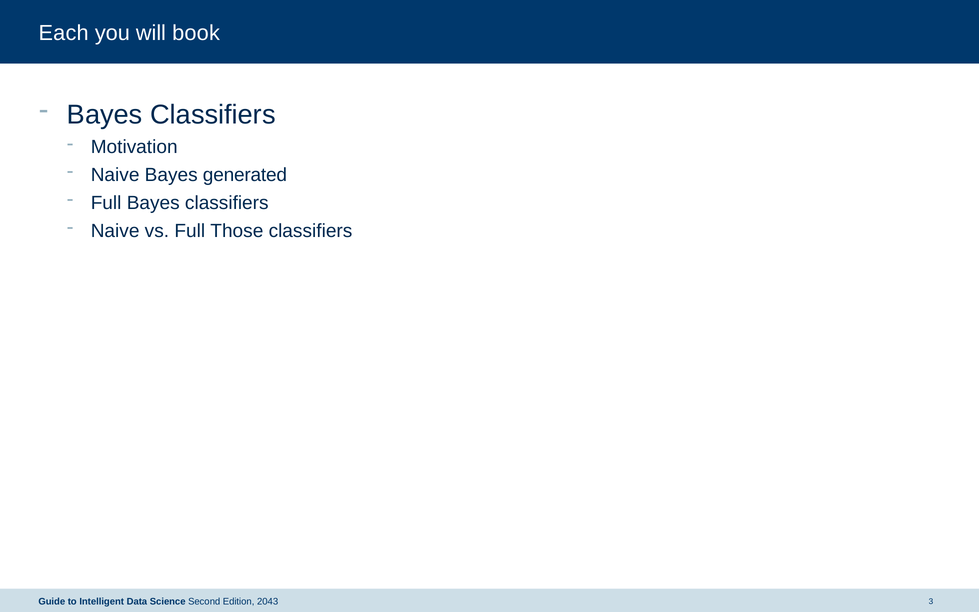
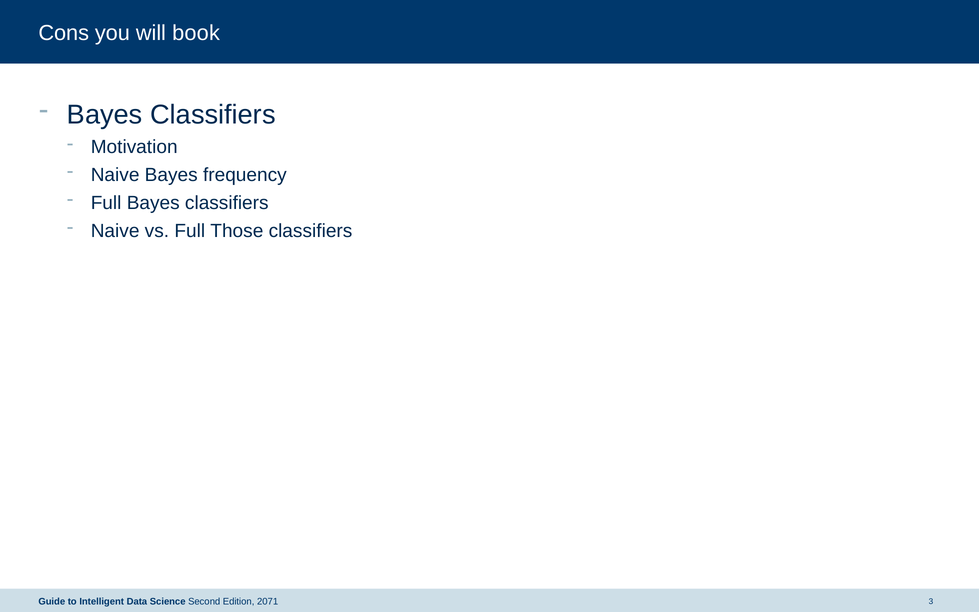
Each: Each -> Cons (64, 33)
generated: generated -> frequency (245, 175)
2043: 2043 -> 2071 (268, 601)
